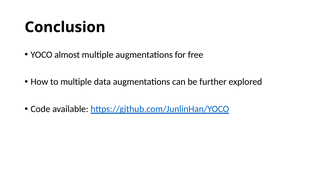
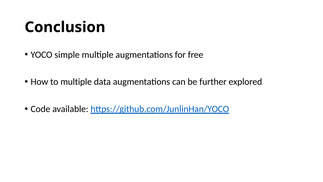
almost: almost -> simple (67, 55)
